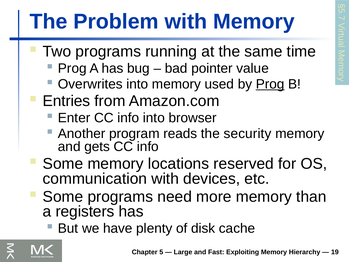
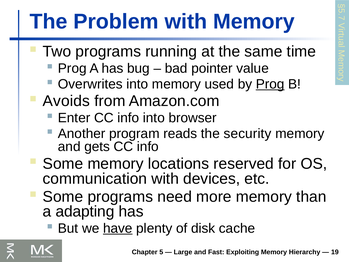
Entries: Entries -> Avoids (66, 101)
registers: registers -> adapting (85, 211)
have underline: none -> present (118, 228)
